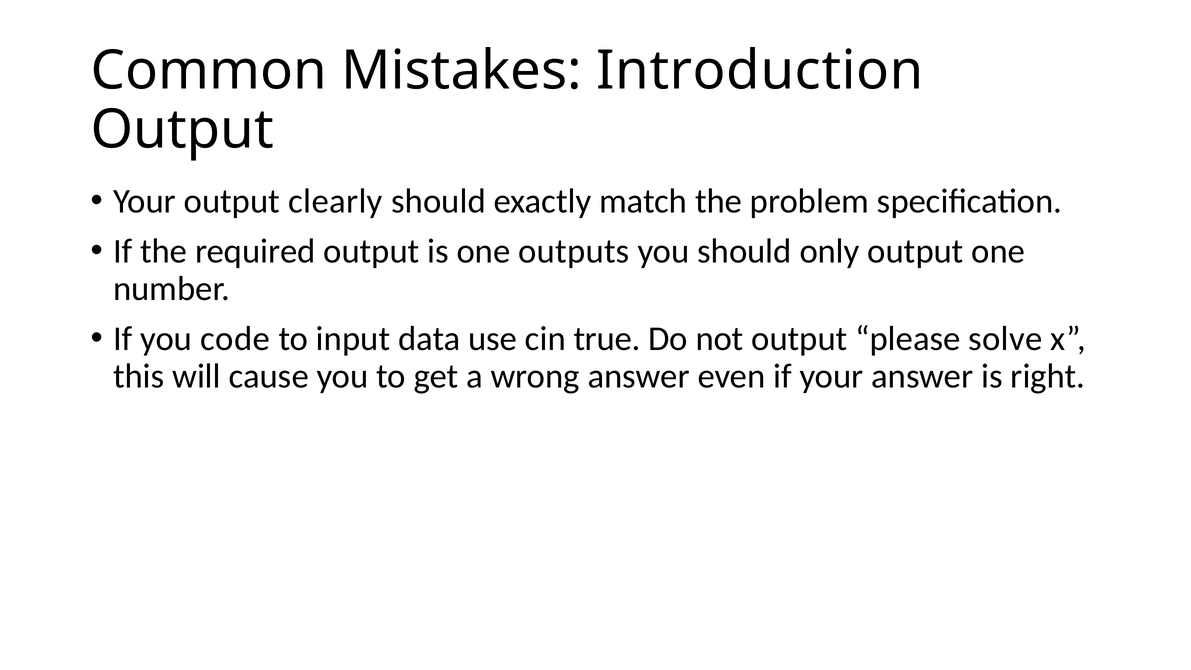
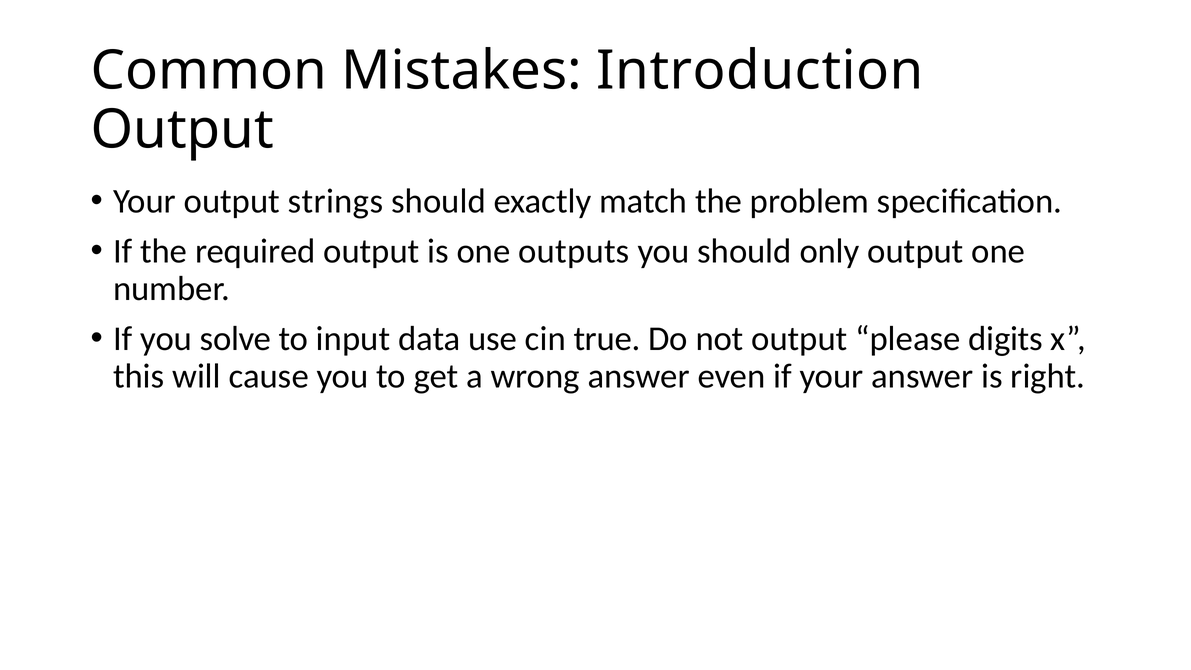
clearly: clearly -> strings (335, 201)
code: code -> solve (236, 339)
solve: solve -> digits (1006, 339)
